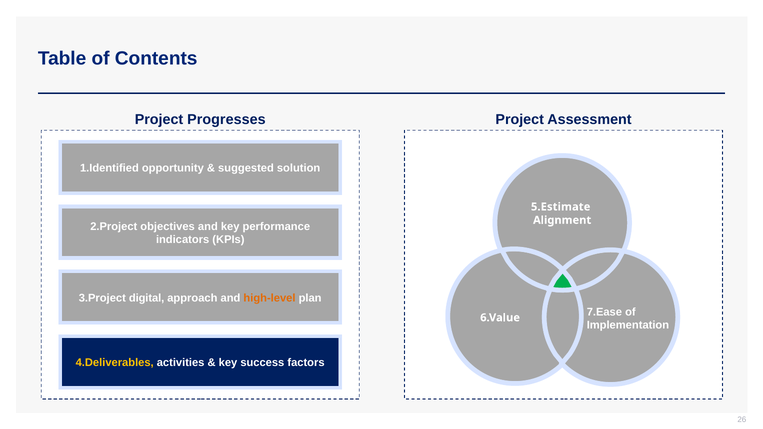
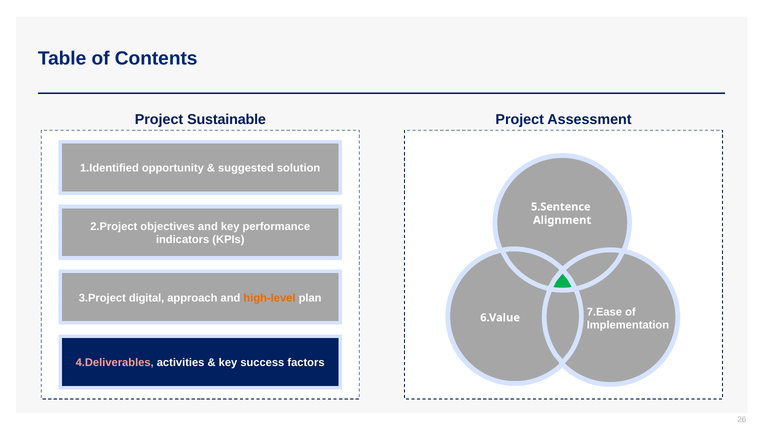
Progresses: Progresses -> Sustainable (227, 119)
5.Estimate: 5.Estimate -> 5.Sentence (561, 207)
4.Deliverables colour: yellow -> pink (115, 363)
